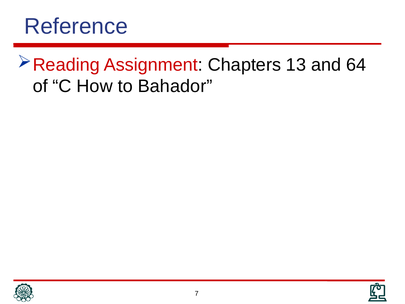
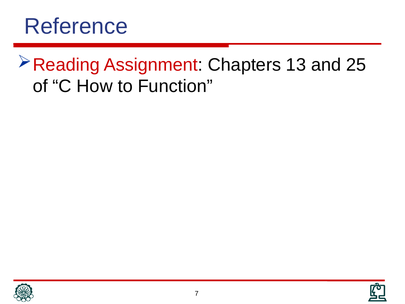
64: 64 -> 25 (356, 65)
Bahador: Bahador -> Function (175, 86)
